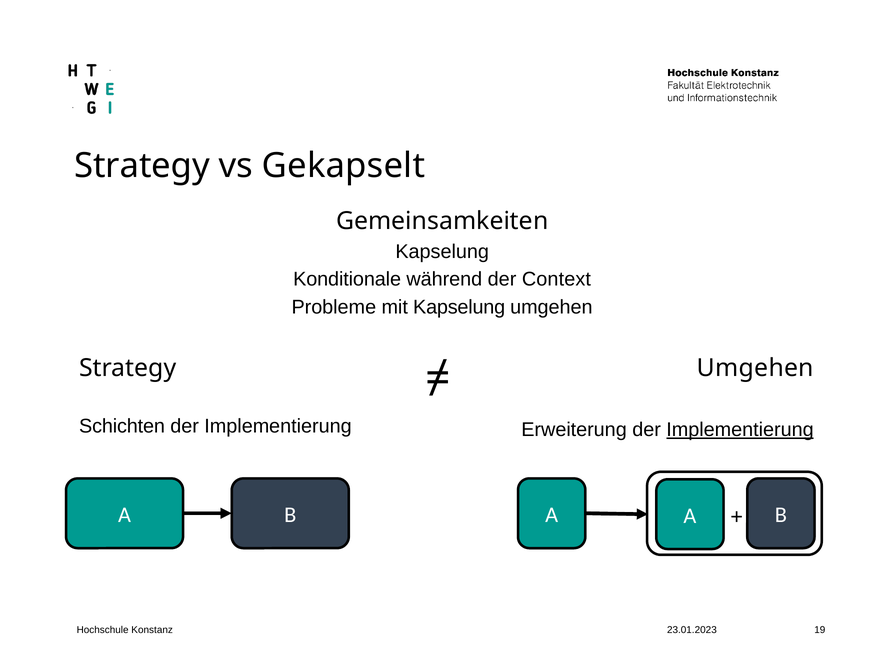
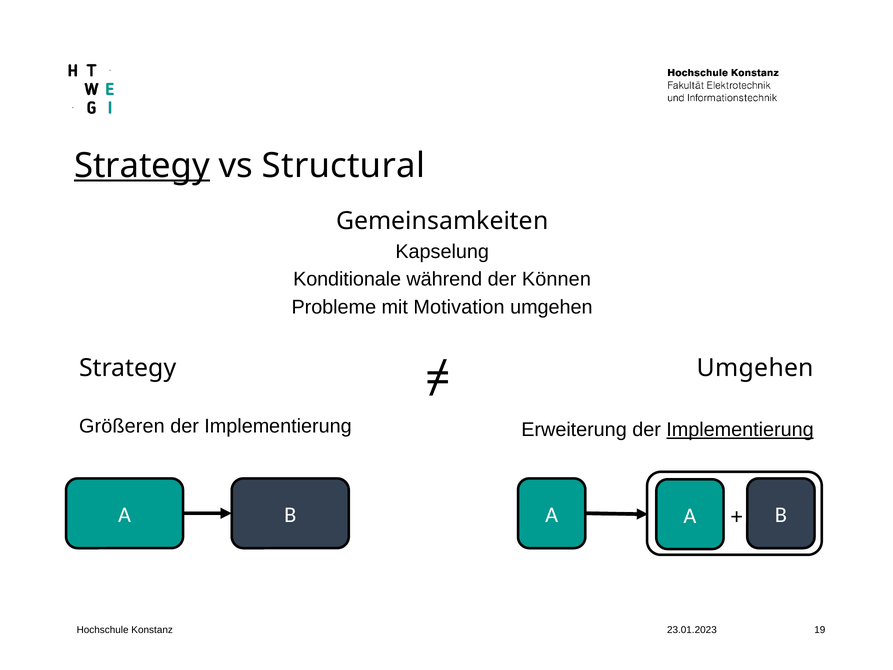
Strategy underline: none -> present (142, 166)
Gekapselt: Gekapselt -> Structural (343, 166)
Context: Context -> Können (556, 279)
mit Kapselung: Kapselung -> Motivation (459, 307)
Schichten: Schichten -> Größeren (122, 426)
